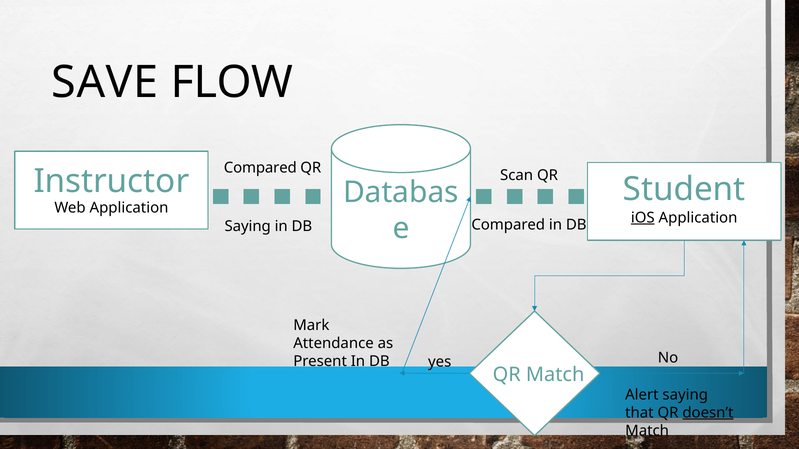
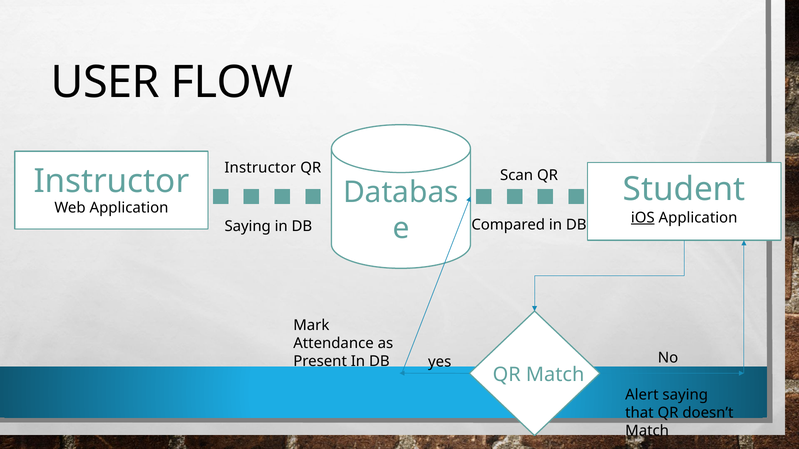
SAVE: SAVE -> USER (105, 82)
Compared: Compared -> Instructor (260, 168)
doesn’t underline: present -> none (708, 413)
